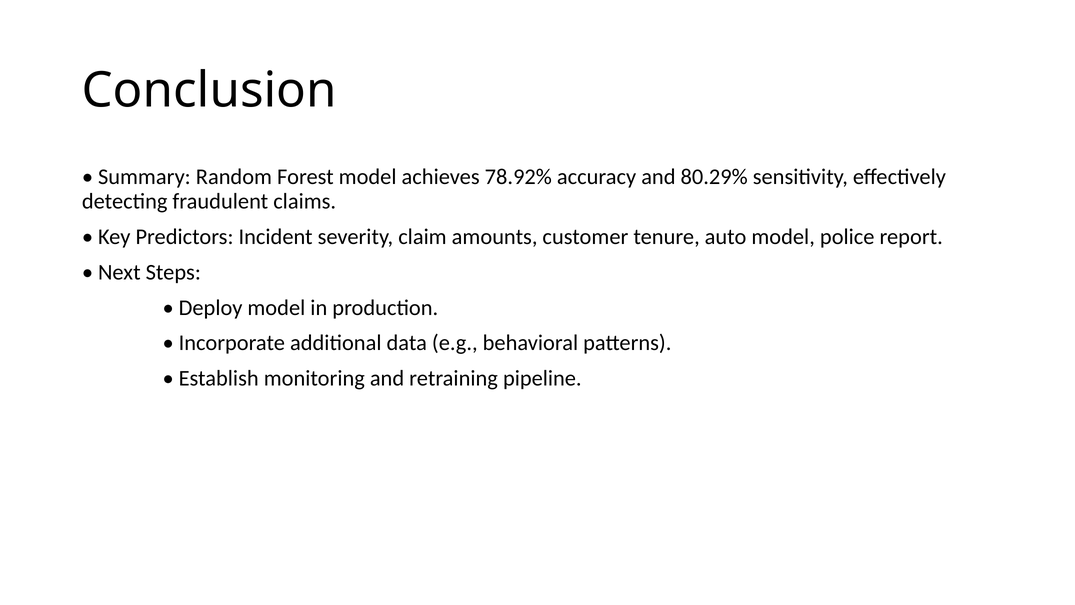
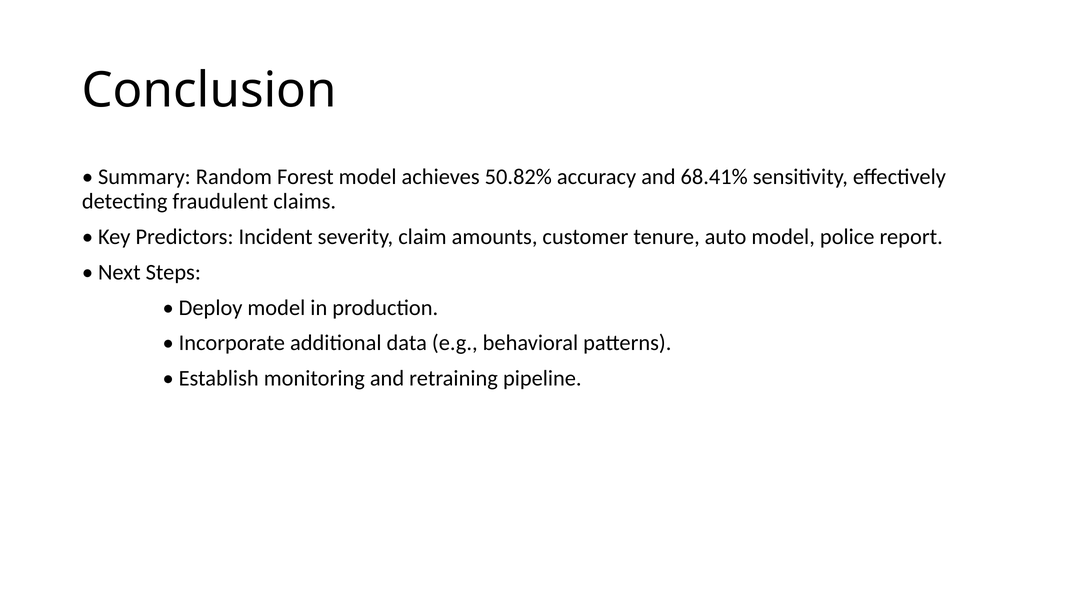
78.92%: 78.92% -> 50.82% (518, 177)
80.29%: 80.29% -> 68.41% (714, 177)
